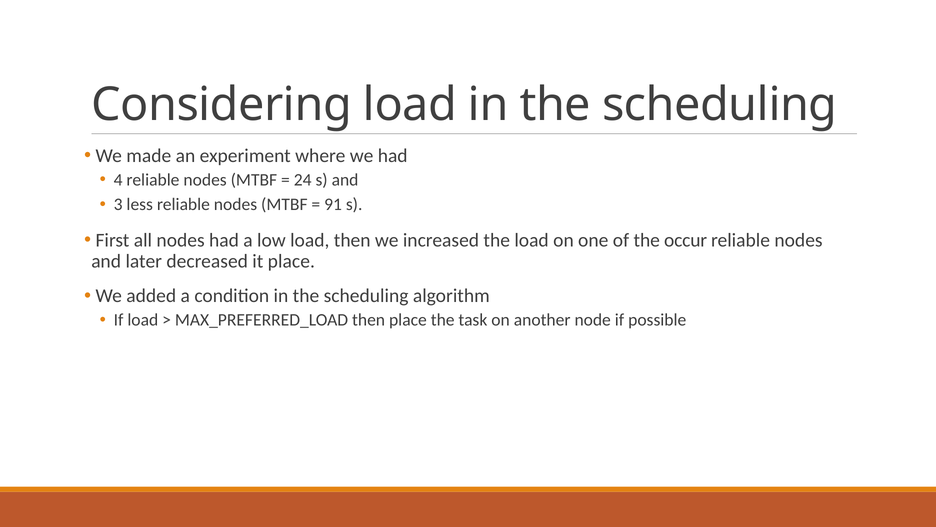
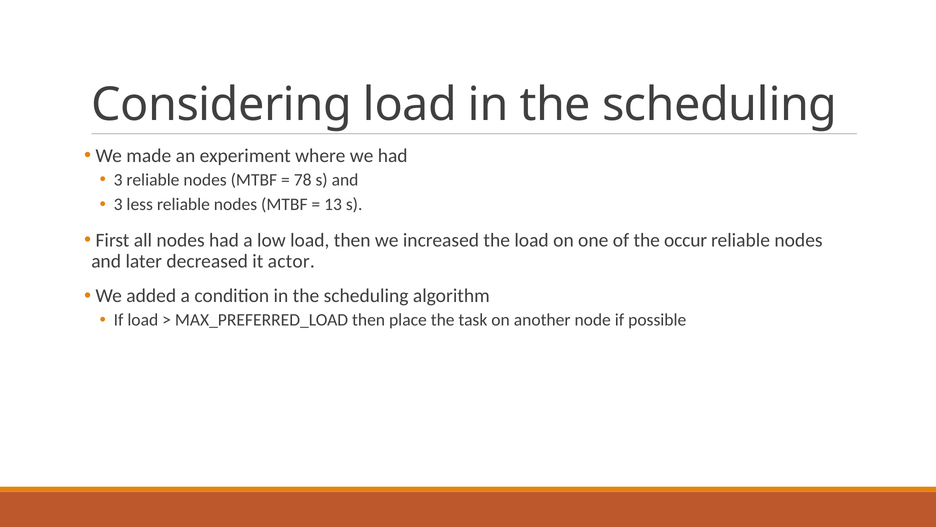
4: 4 -> 3 (118, 180)
24: 24 -> 78 (303, 180)
91: 91 -> 13 (333, 204)
it place: place -> actor (291, 261)
